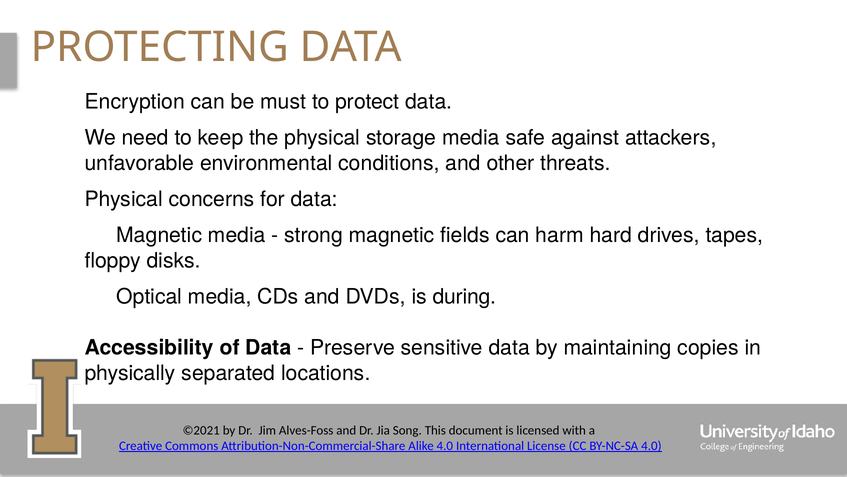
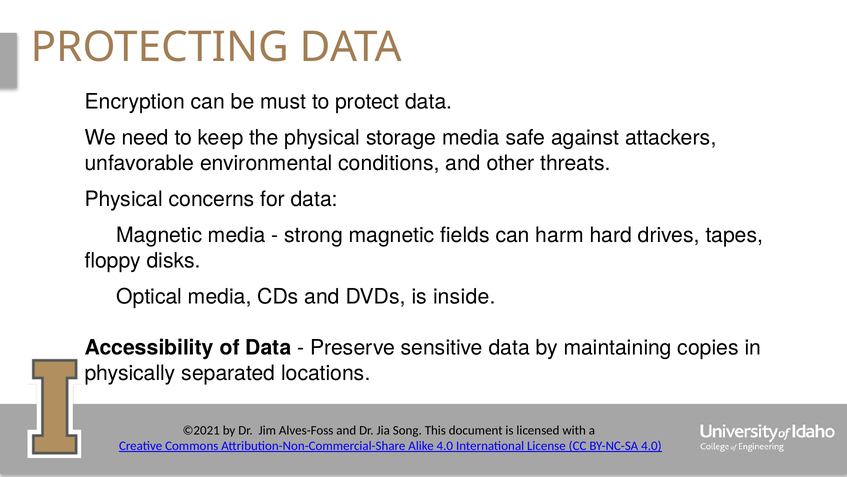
during: during -> inside (464, 297)
